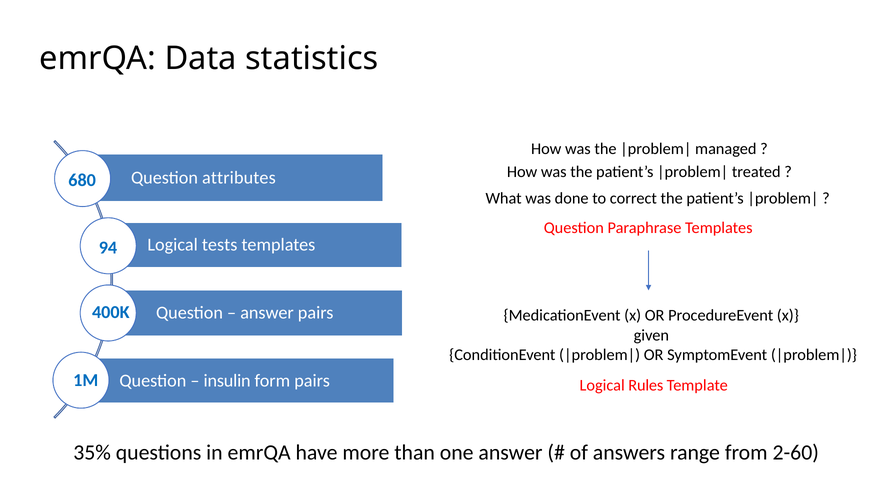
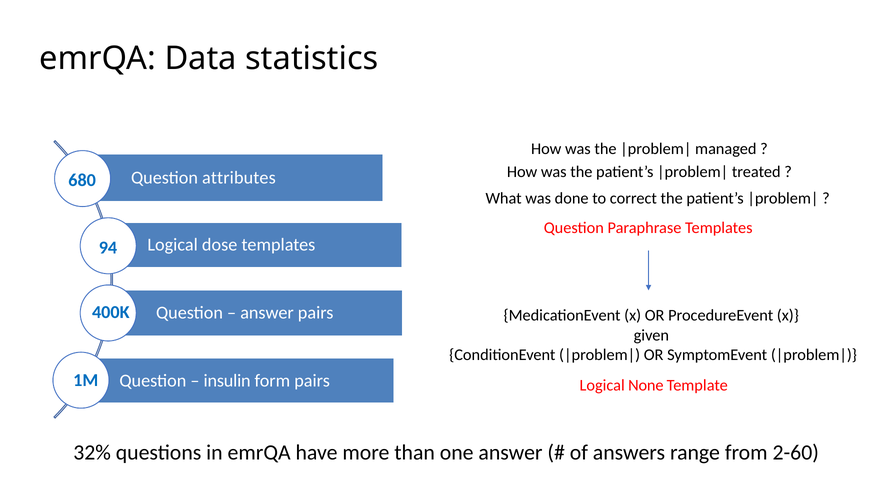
tests: tests -> dose (220, 245)
Rules: Rules -> None (646, 385)
35%: 35% -> 32% (92, 453)
